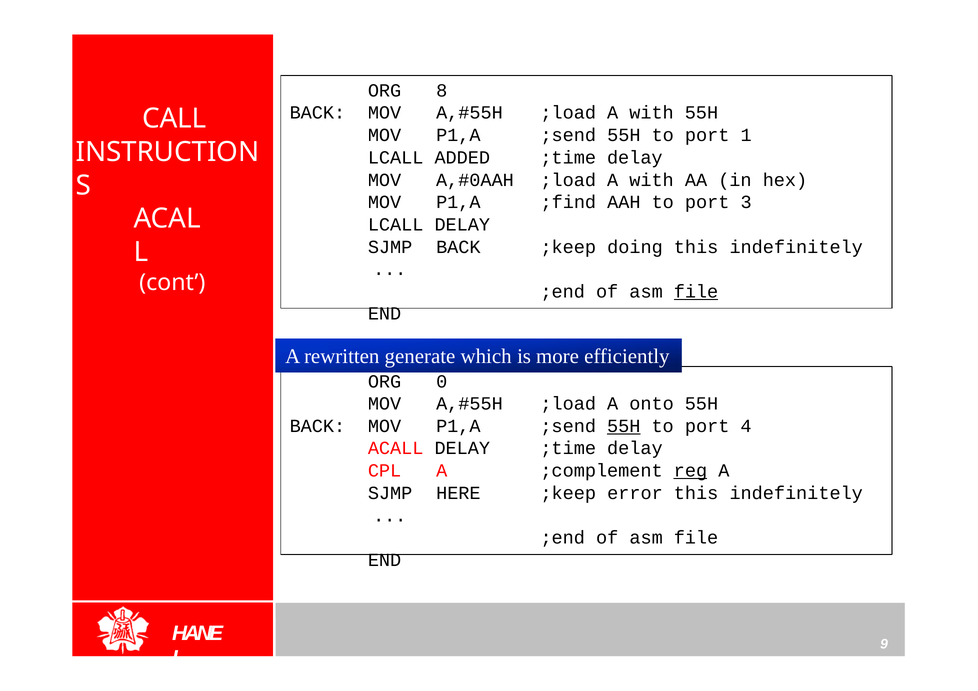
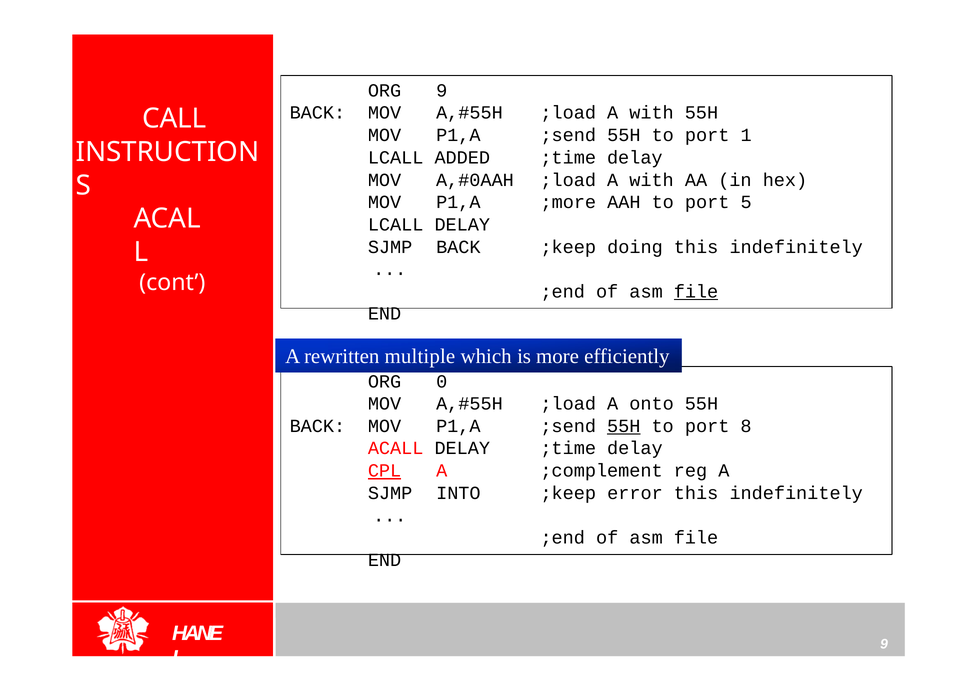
ORG 8: 8 -> 9 (442, 91)
;find: ;find -> ;more (568, 202)
3: 3 -> 5 (746, 202)
generate: generate -> multiple (420, 357)
4: 4 -> 8 (746, 426)
CPL underline: none -> present (385, 471)
reg underline: present -> none (690, 471)
HERE: HERE -> INTO (458, 494)
